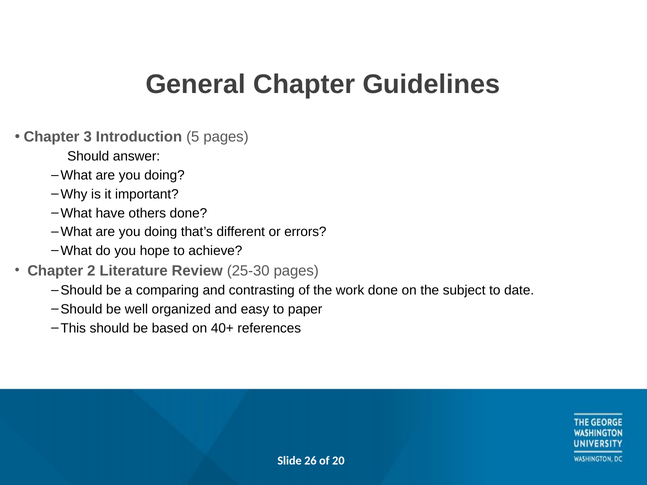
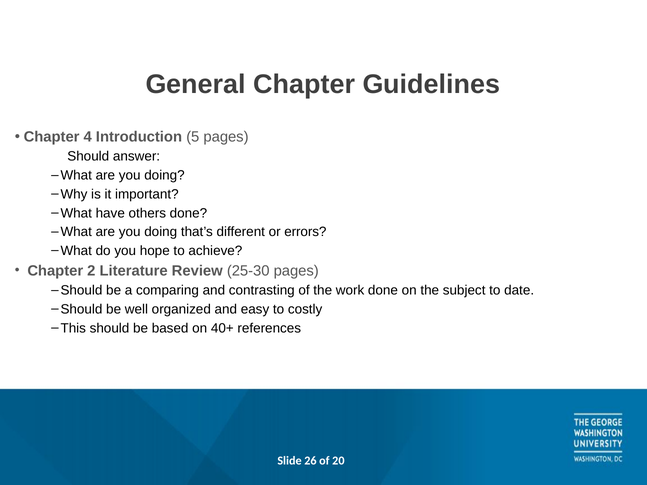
3: 3 -> 4 (88, 137)
paper: paper -> costly (305, 309)
